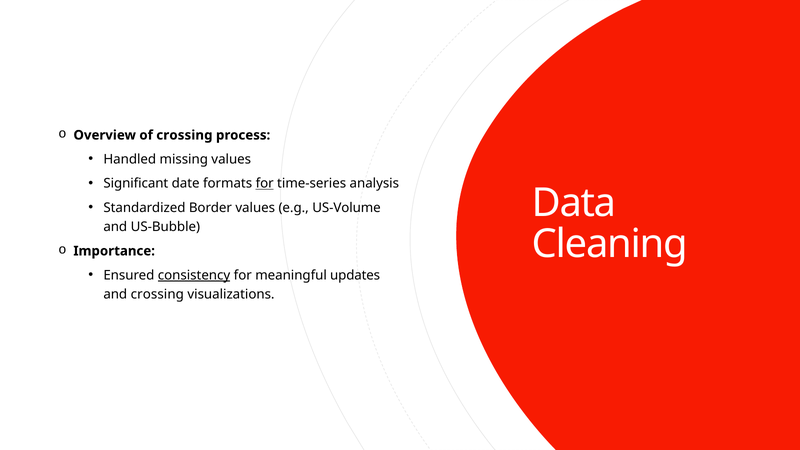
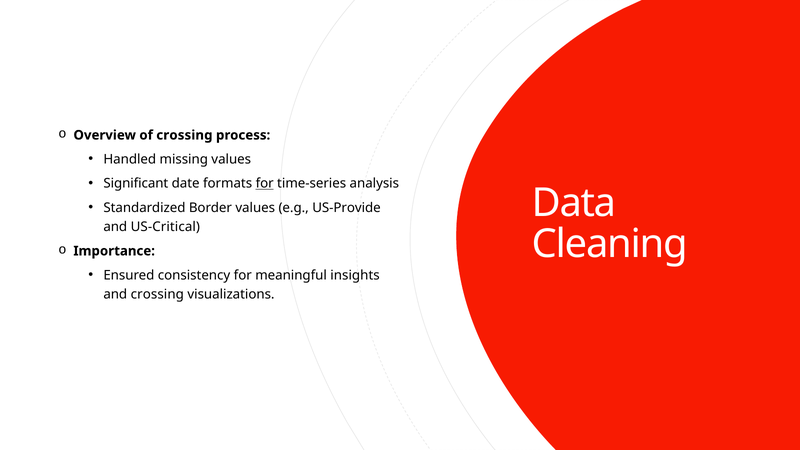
US-Volume: US-Volume -> US-Provide (346, 208)
US-Bubble: US-Bubble -> US-Critical (165, 227)
consistency underline: present -> none (194, 275)
updates: updates -> insights (355, 275)
